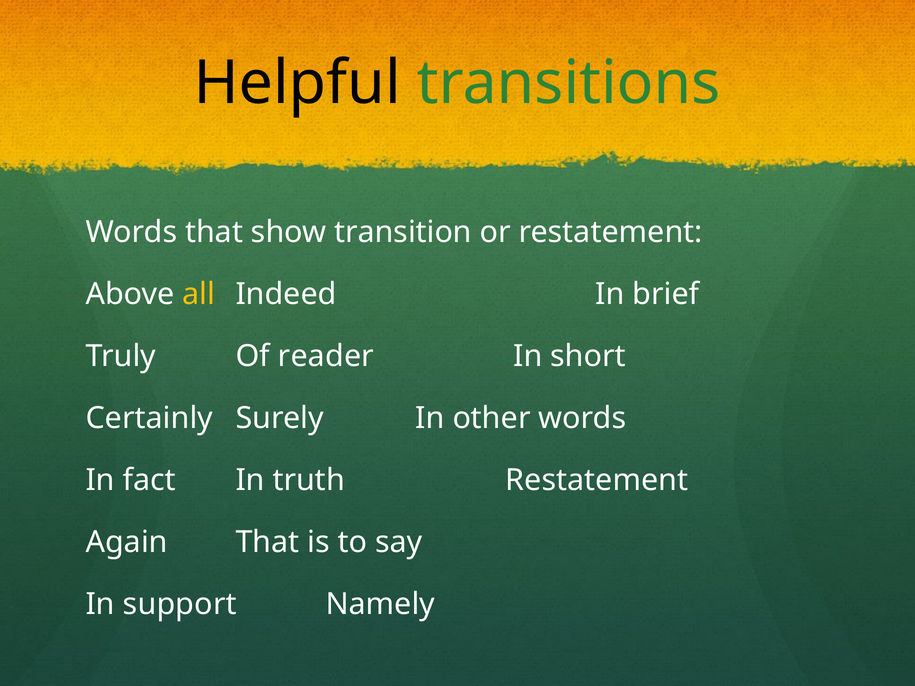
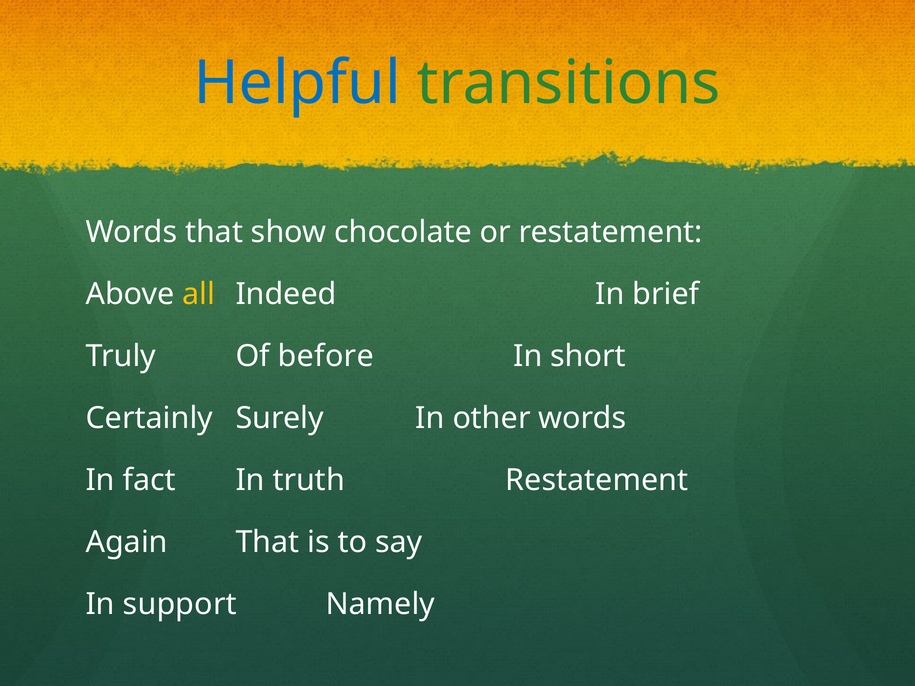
Helpful colour: black -> blue (297, 83)
transition: transition -> chocolate (403, 232)
reader: reader -> before (326, 356)
